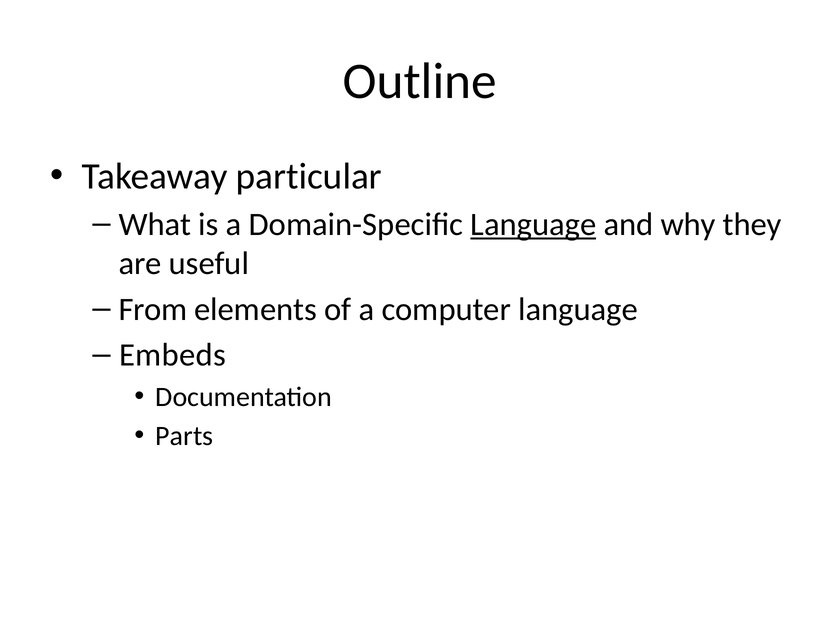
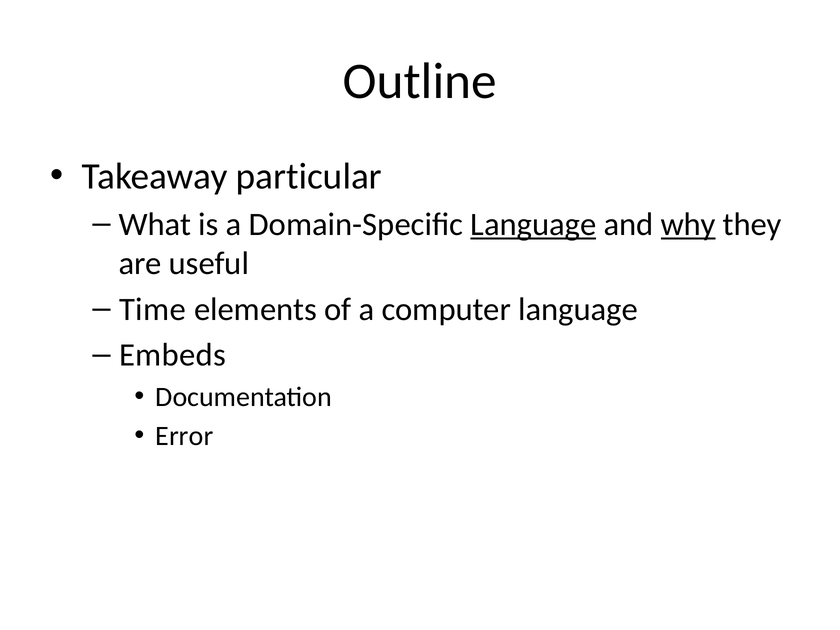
why underline: none -> present (688, 224)
From: From -> Time (153, 309)
Parts: Parts -> Error (184, 436)
